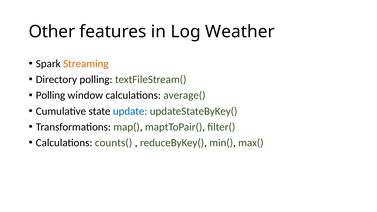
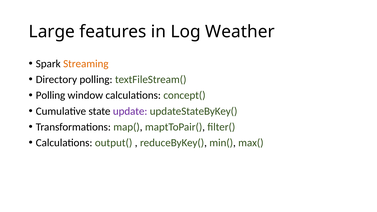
Other: Other -> Large (52, 32)
average(: average( -> concept( (184, 95)
update colour: blue -> purple (130, 111)
counts(: counts( -> output( (114, 143)
